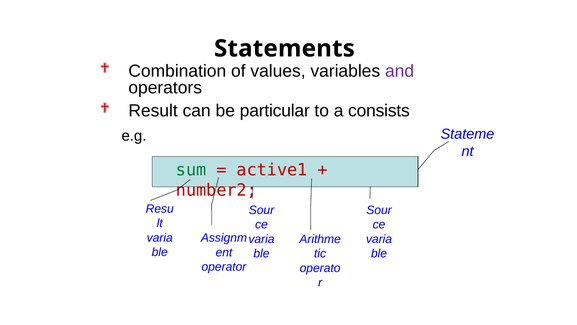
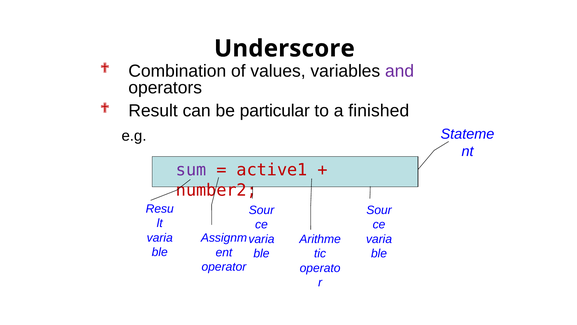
Statements: Statements -> Underscore (284, 48)
consists: consists -> finished (379, 111)
sum colour: green -> purple (191, 170)
